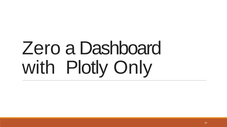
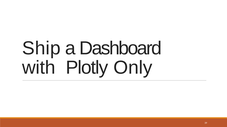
Zero: Zero -> Ship (41, 49)
